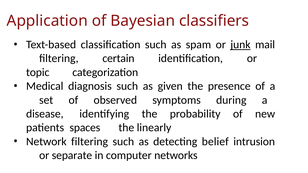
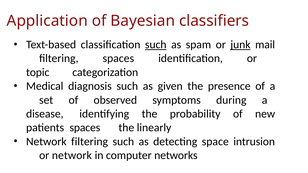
such underline: none -> present (156, 45)
filtering certain: certain -> spaces (118, 59)
belief: belief -> space (215, 142)
or separate: separate -> network (72, 156)
